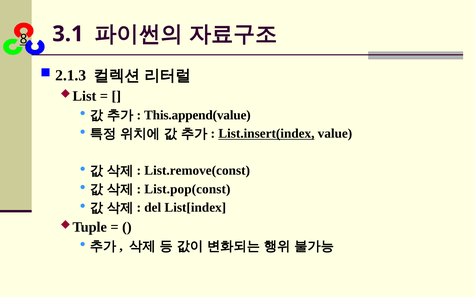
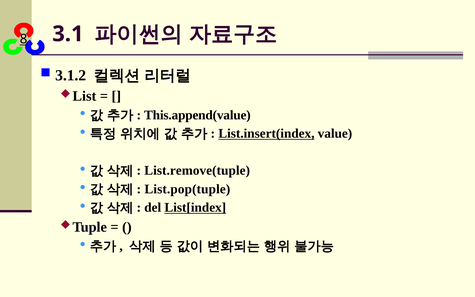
2.1.3: 2.1.3 -> 3.1.2 (71, 75)
List.remove(const: List.remove(const -> List.remove(tuple (197, 171)
List.pop(const: List.pop(const -> List.pop(tuple (187, 189)
List[index underline: none -> present (195, 208)
